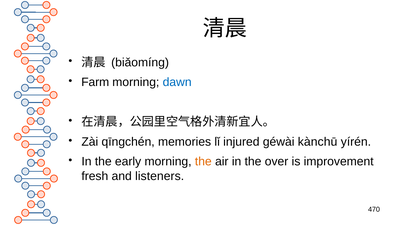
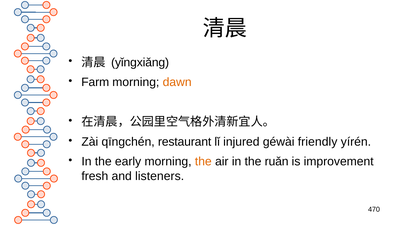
biǎomíng: biǎomíng -> yǐngxiǎng (140, 62)
dawn colour: blue -> orange (177, 82)
memories: memories -> restaurant (185, 142)
kànchū: kànchū -> friendly (318, 142)
over: over -> ruǎn (277, 162)
